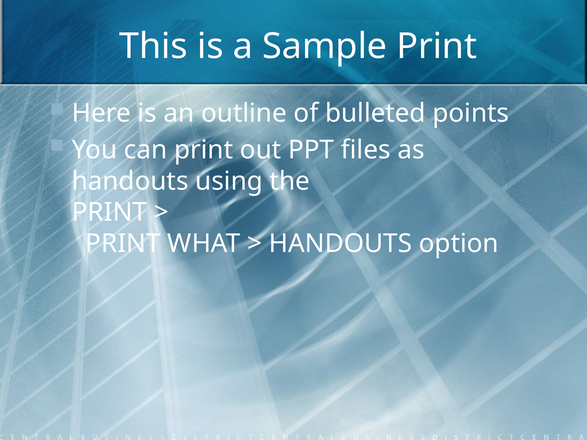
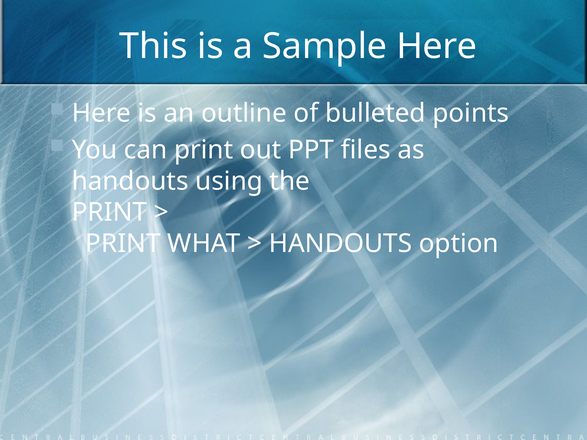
Sample Print: Print -> Here (437, 46)
